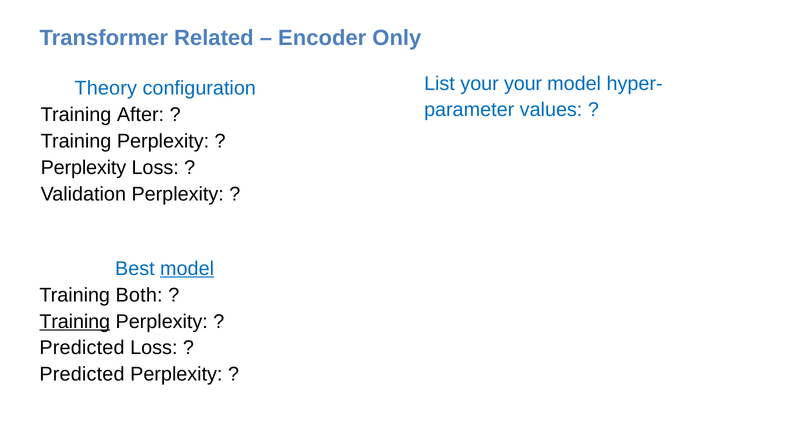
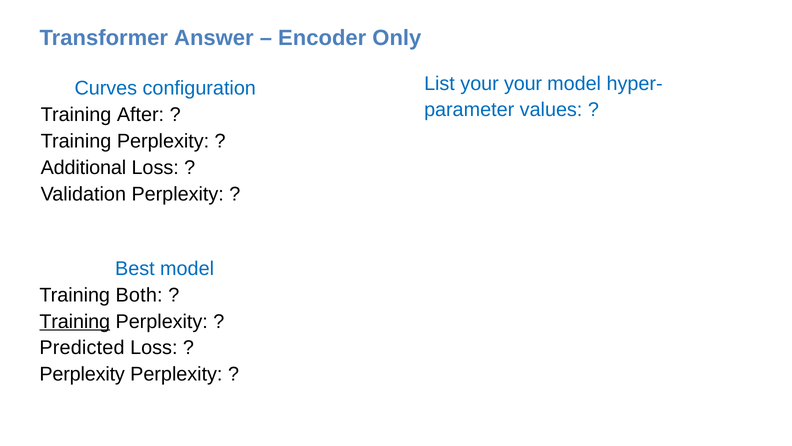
Related: Related -> Answer (214, 38)
Theory: Theory -> Curves (106, 88)
Perplexity: Perplexity -> Additional (83, 168)
model underline: present -> none (187, 268)
Predicted: Predicted -> Perplexity (82, 374)
